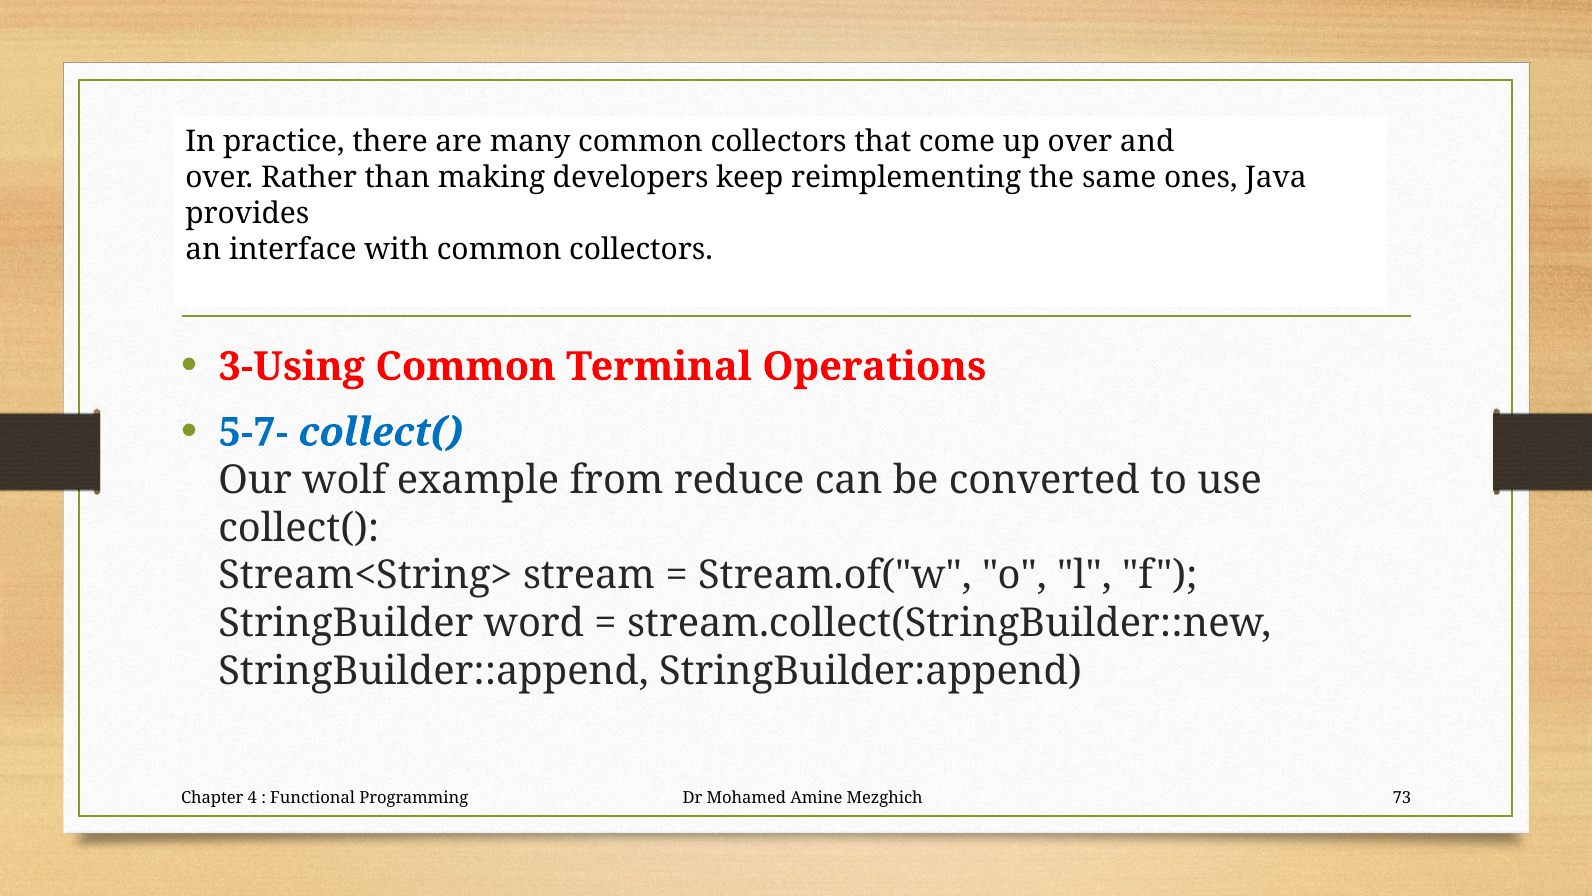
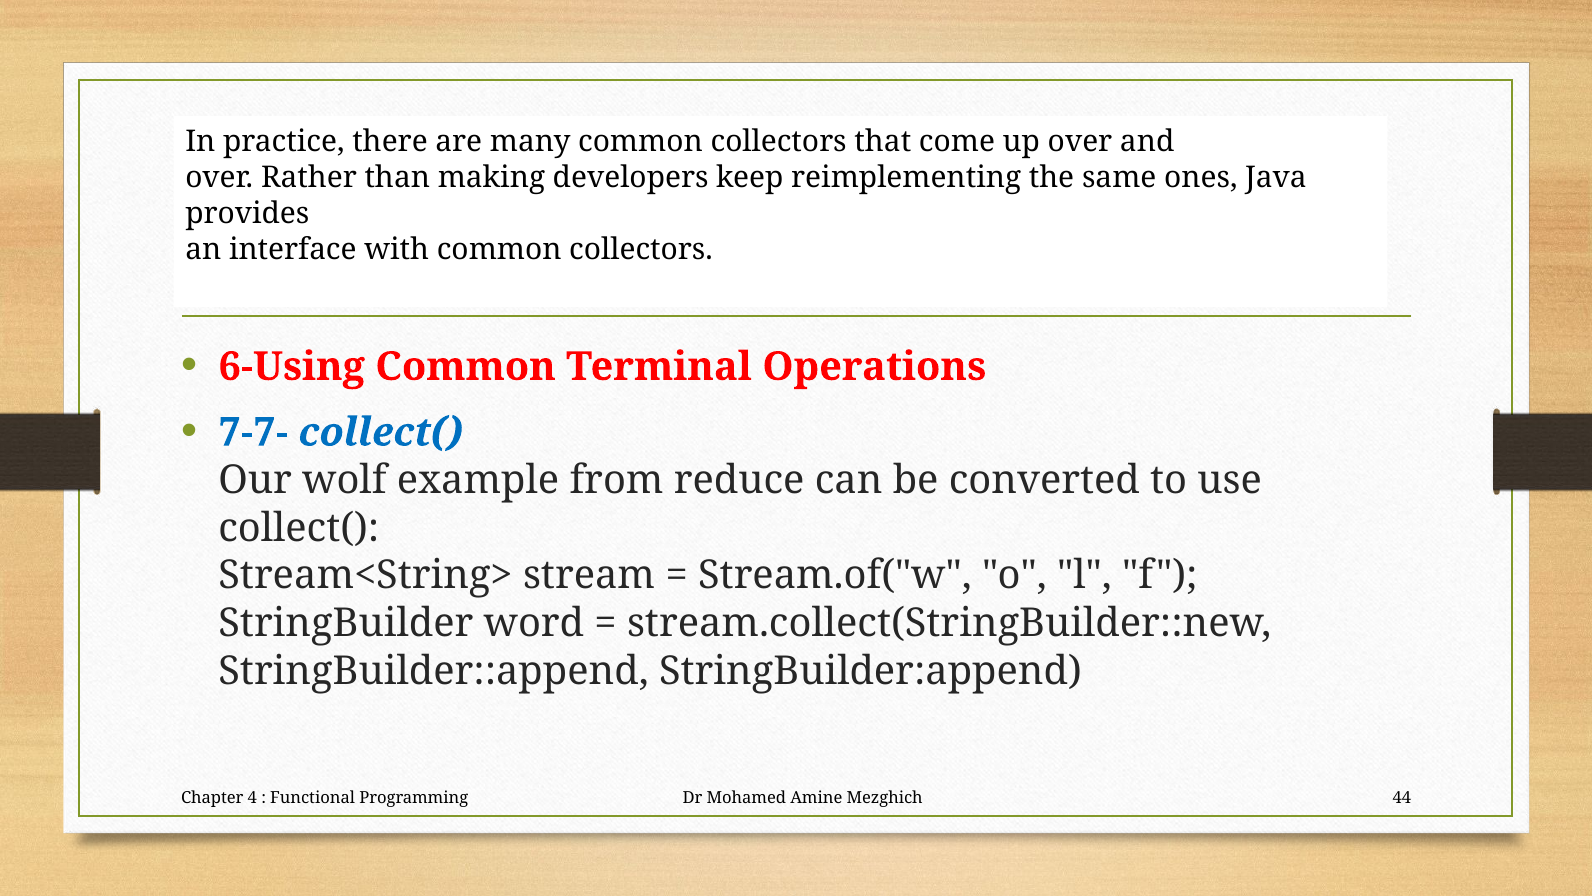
3-Using: 3-Using -> 6-Using (292, 367)
5-7-: 5-7- -> 7-7- (253, 432)
73: 73 -> 44 (1402, 798)
